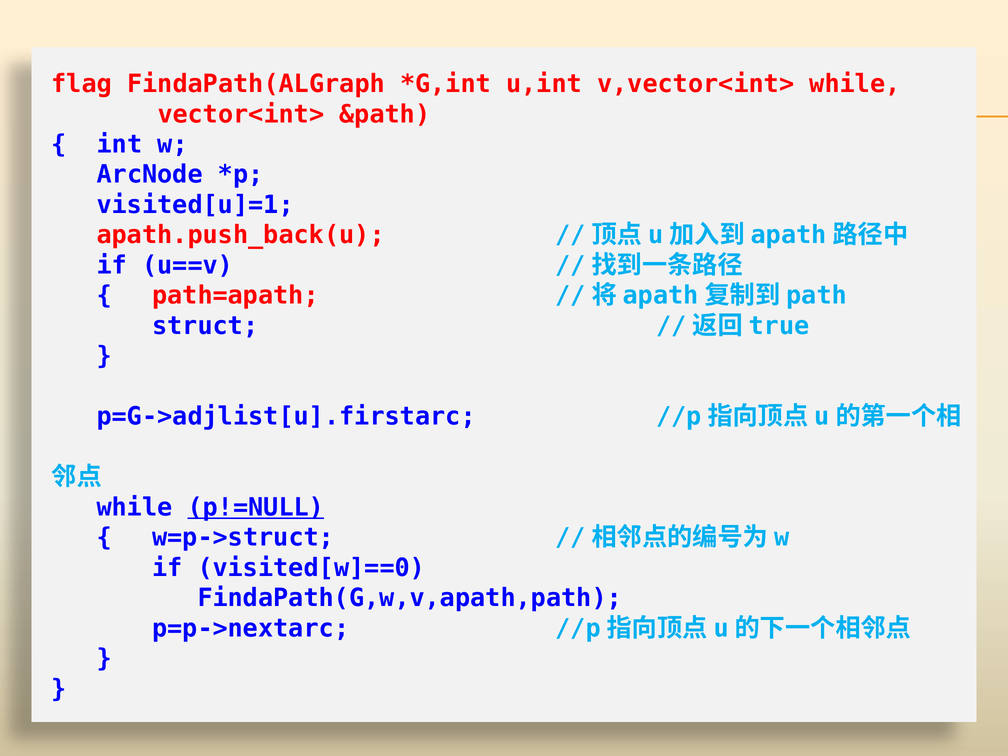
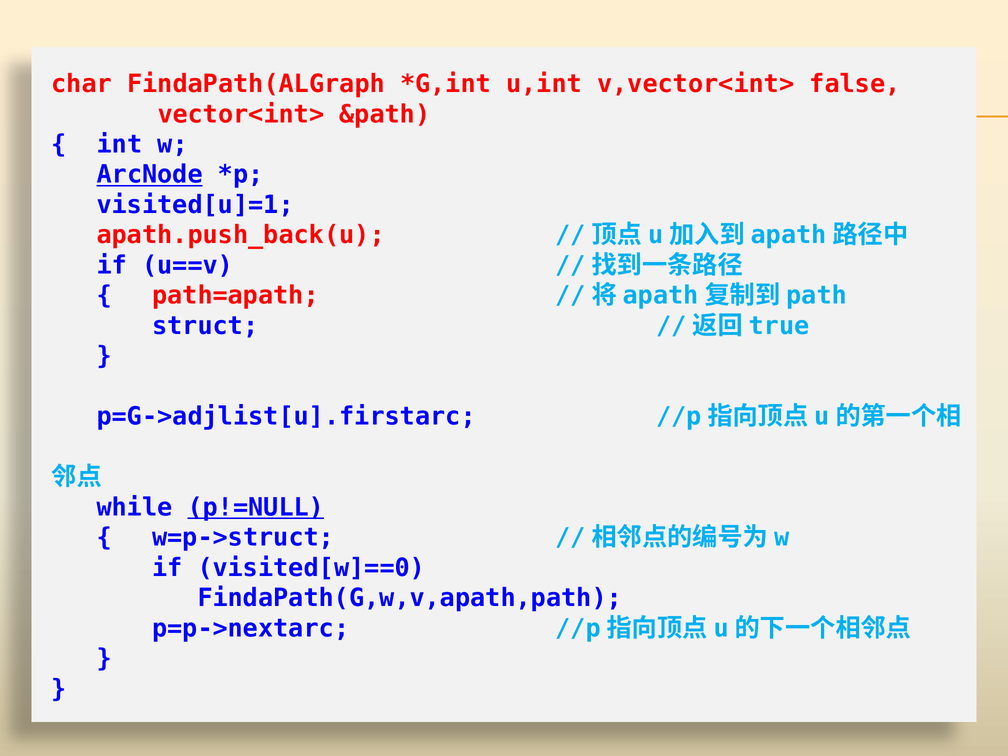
flag: flag -> char (82, 84)
v,vector<int> while: while -> false (855, 84)
ArcNode underline: none -> present (150, 175)
